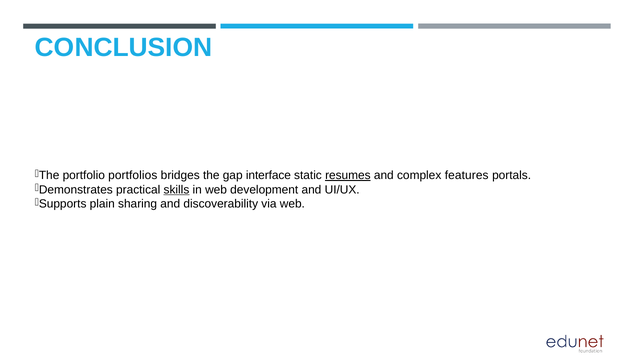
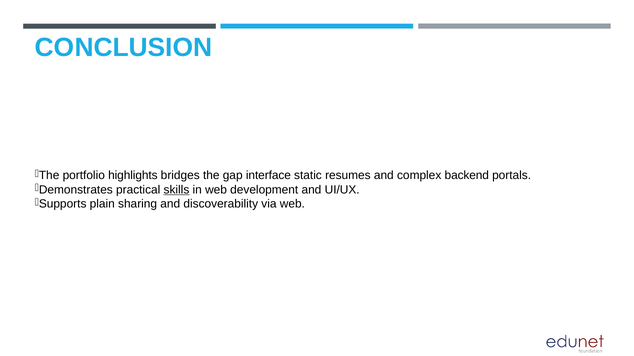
portfolios: portfolios -> highlights (133, 176)
resumes underline: present -> none (348, 176)
features: features -> backend (467, 176)
